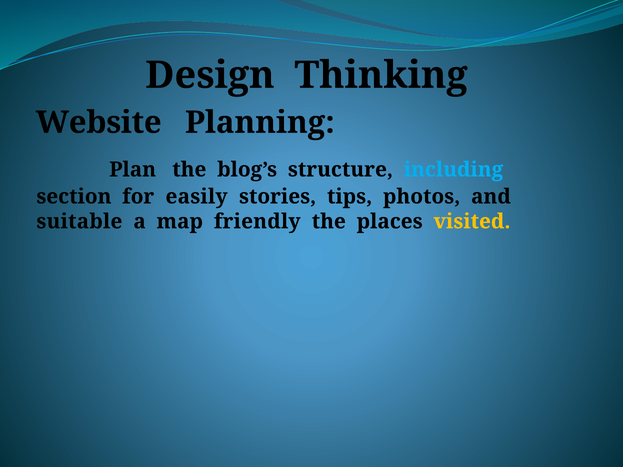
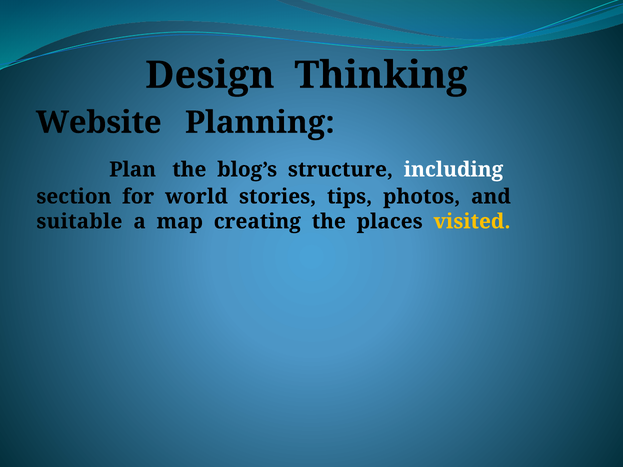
including colour: light blue -> white (454, 170)
easily: easily -> world (197, 197)
friendly: friendly -> creating (257, 222)
